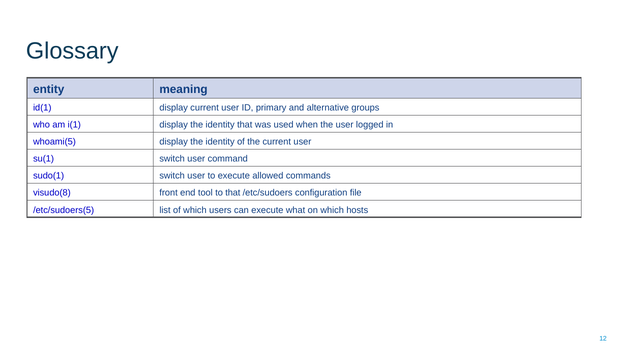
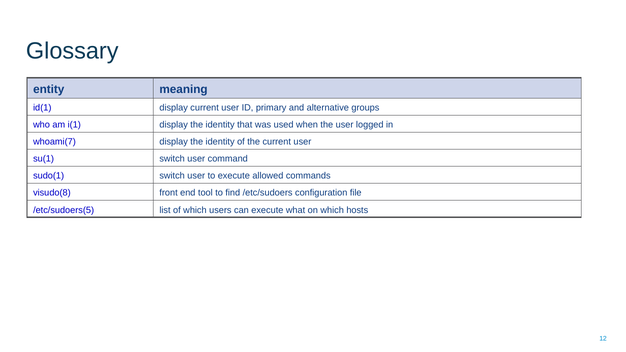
whoami(5: whoami(5 -> whoami(7 (54, 142)
to that: that -> find (233, 193)
